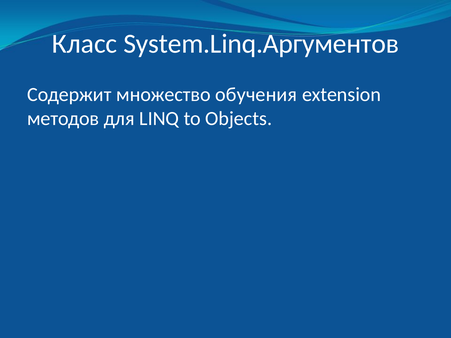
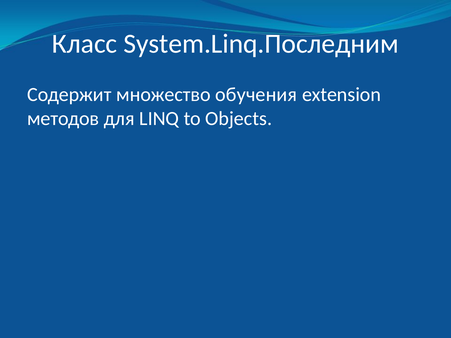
System.Linq.Аргументов: System.Linq.Аргументов -> System.Linq.Последним (261, 44)
